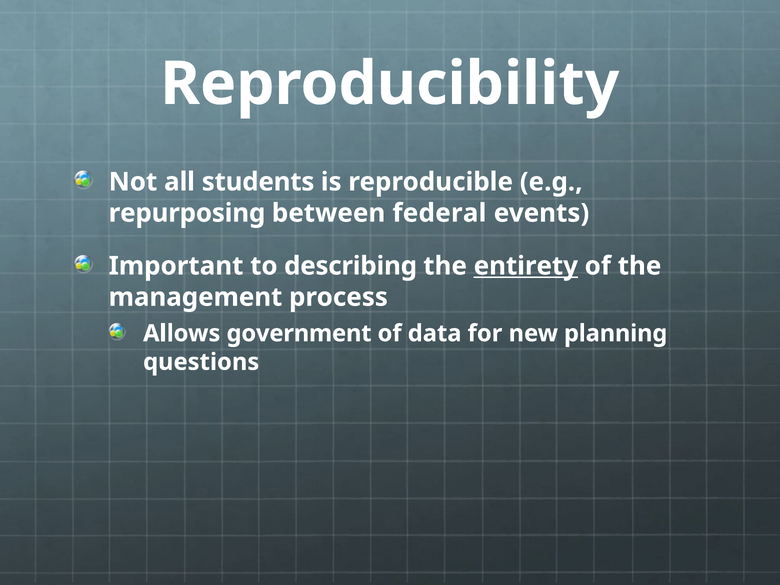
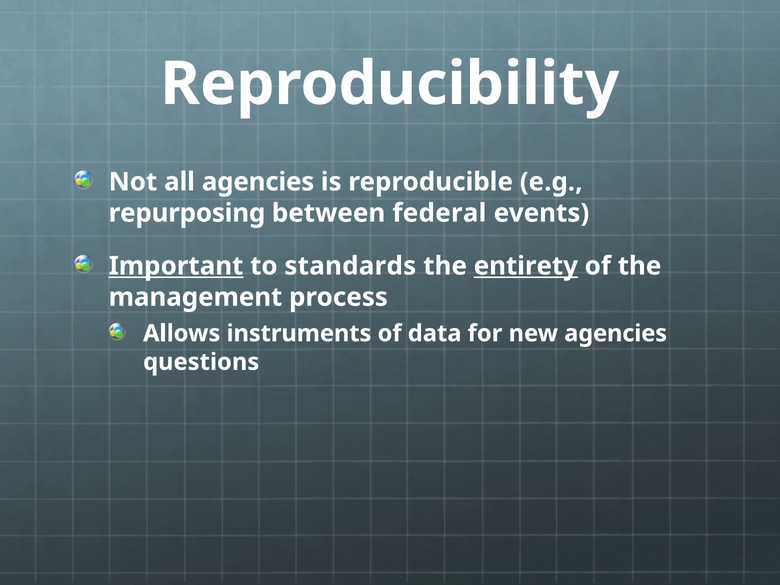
all students: students -> agencies (258, 182)
Important underline: none -> present (176, 266)
describing: describing -> standards (350, 266)
government: government -> instruments (299, 333)
new planning: planning -> agencies (616, 333)
